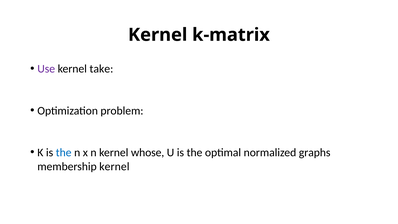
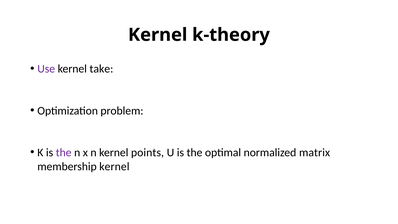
k-matrix: k-matrix -> k-theory (231, 35)
the colour: blue -> purple (64, 152)
whose: whose -> points (148, 152)
graphs: graphs -> matrix (315, 152)
